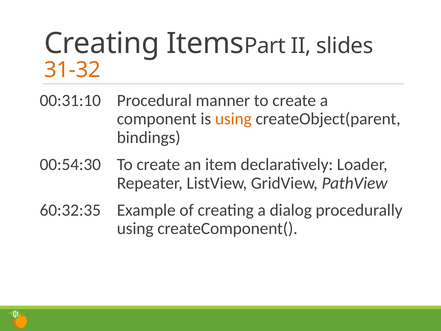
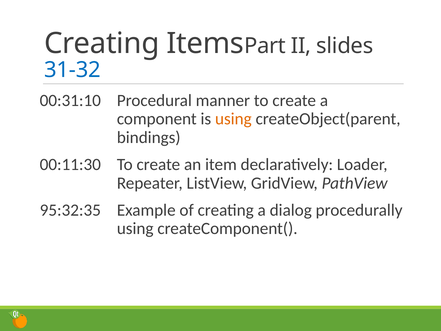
31-32 colour: orange -> blue (72, 70)
00:54:30: 00:54:30 -> 00:11:30 (70, 164)
60:32:35: 60:32:35 -> 95:32:35 (70, 210)
